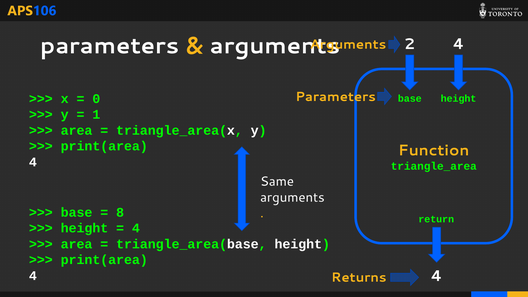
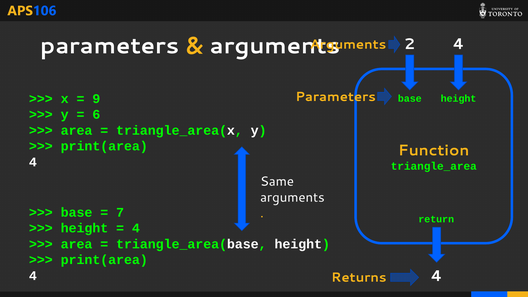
0: 0 -> 9 (96, 99)
1: 1 -> 6 (96, 115)
8: 8 -> 7 (120, 212)
